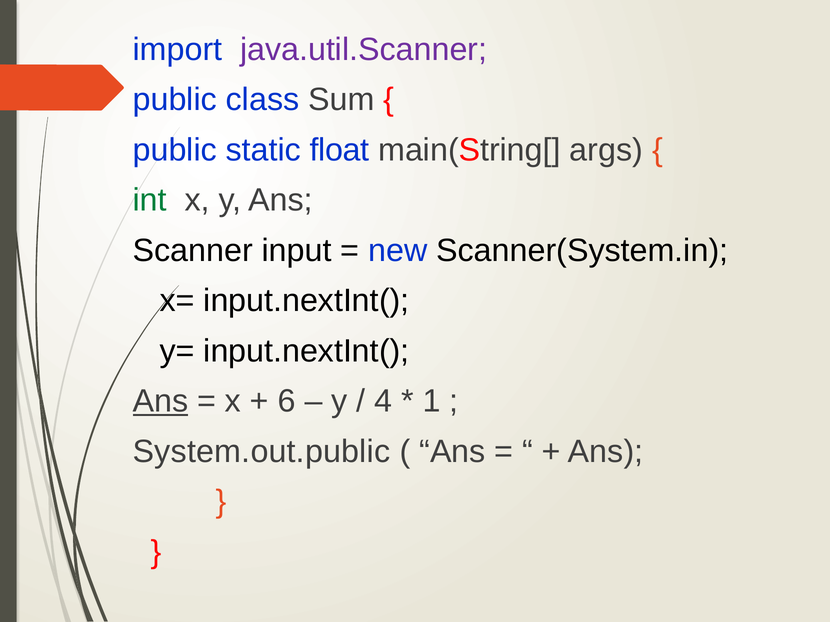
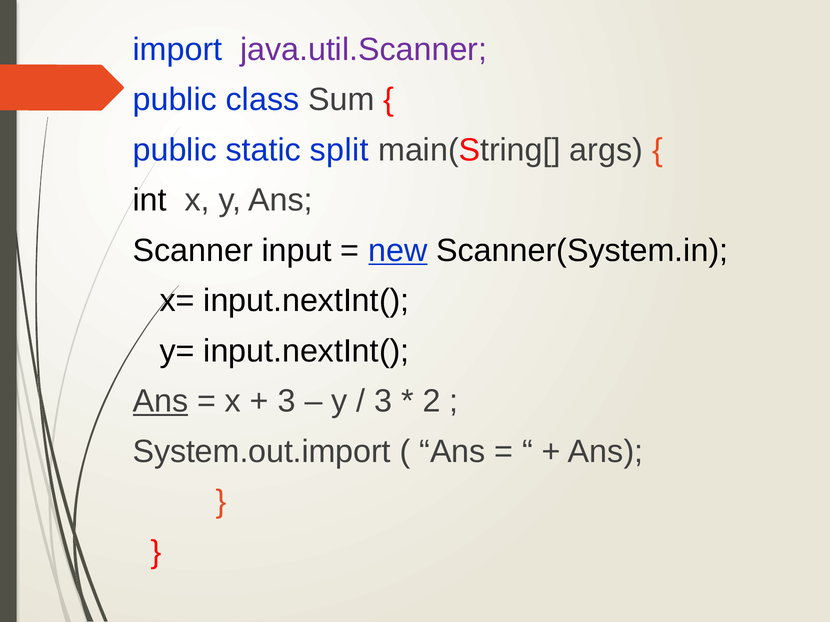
float: float -> split (339, 150)
int colour: green -> black (150, 200)
new underline: none -> present (398, 251)
6: 6 -> 3 (287, 401)
4: 4 -> 3 (383, 401)
1: 1 -> 2 (432, 401)
System.out.public: System.out.public -> System.out.import (262, 452)
